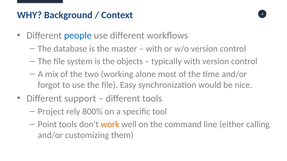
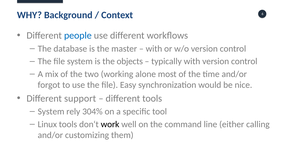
Project: Project -> System (51, 112)
800%: 800% -> 304% (92, 112)
Point: Point -> Linux (47, 125)
work colour: orange -> black (110, 125)
